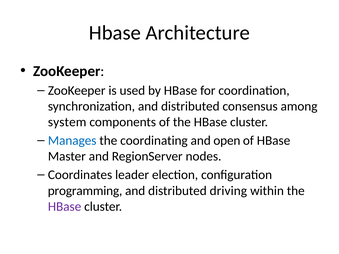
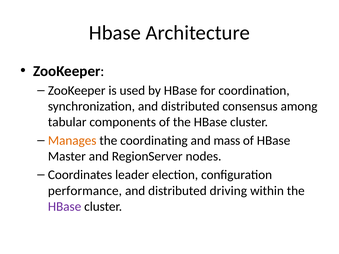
system: system -> tabular (67, 122)
Manages colour: blue -> orange (72, 141)
open: open -> mass (227, 141)
programming: programming -> performance (85, 191)
